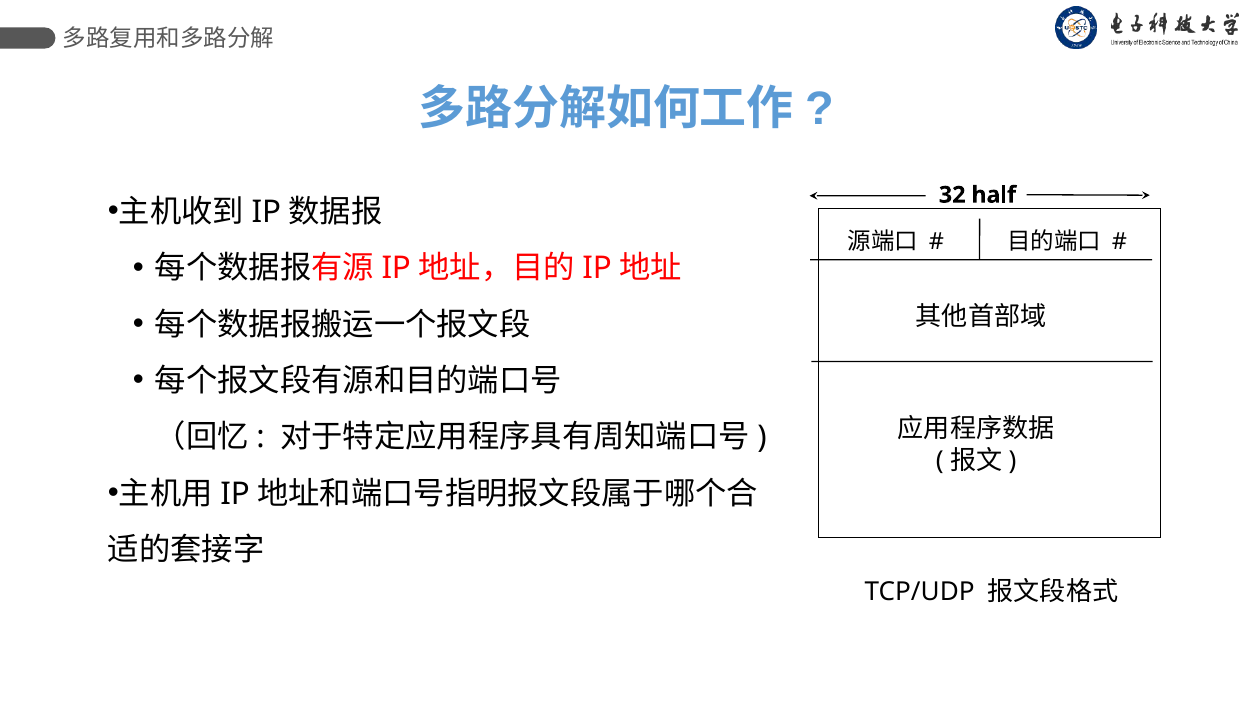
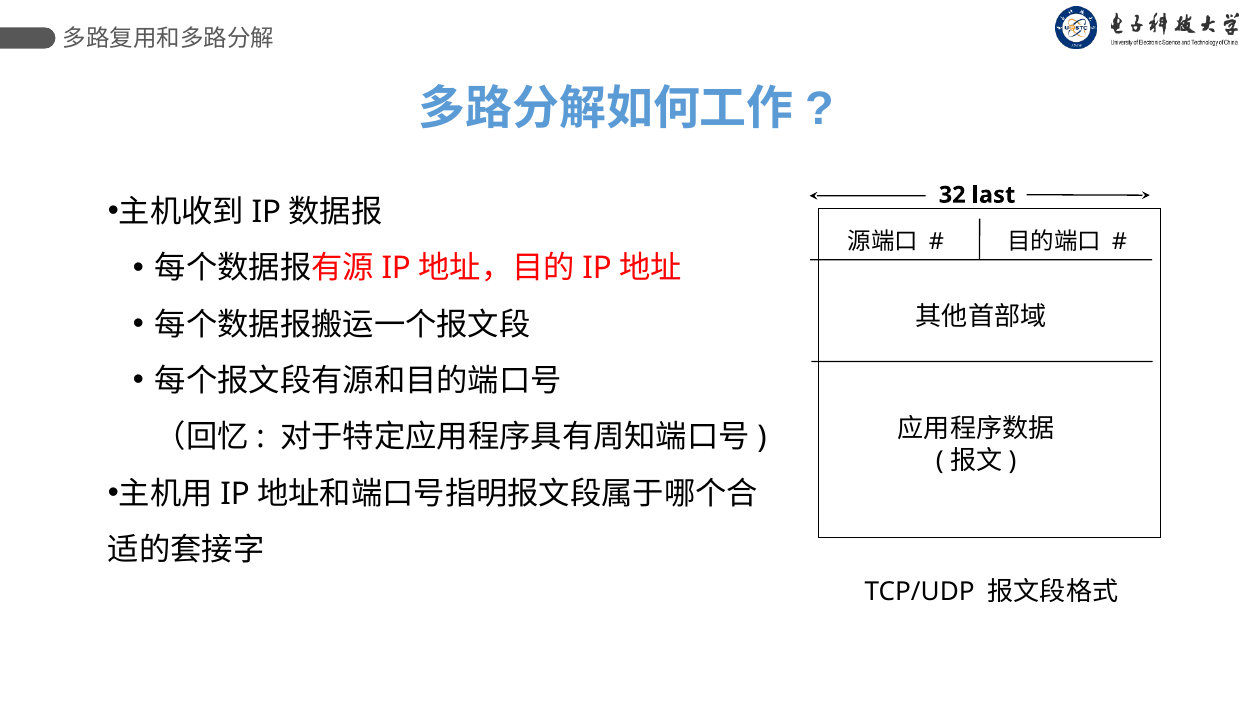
half: half -> last (993, 195)
